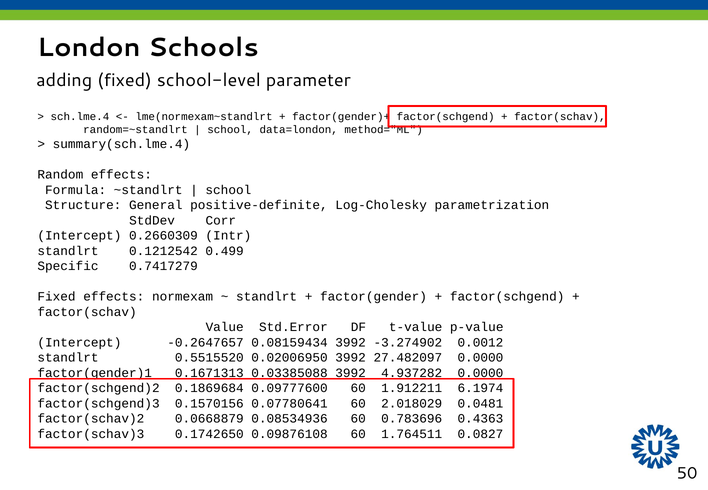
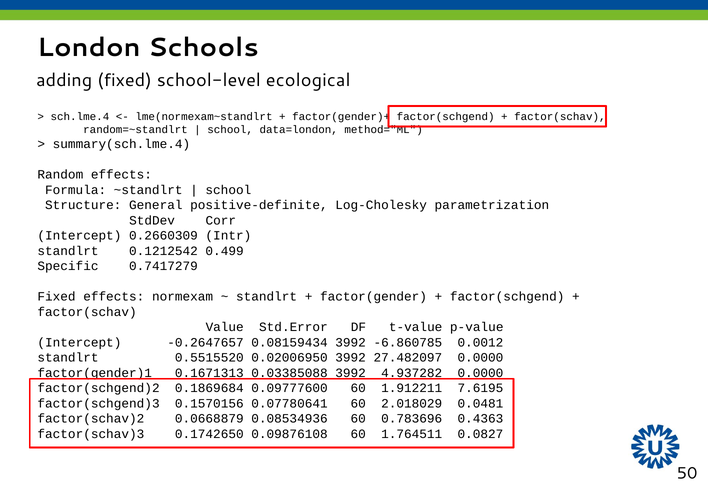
parameter: parameter -> ecological (308, 80)
-3.274902: -3.274902 -> -6.860785 (408, 343)
6.1974: 6.1974 -> 7.6195 (480, 388)
